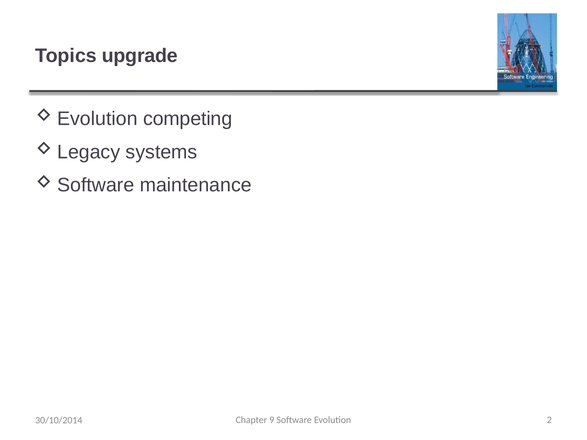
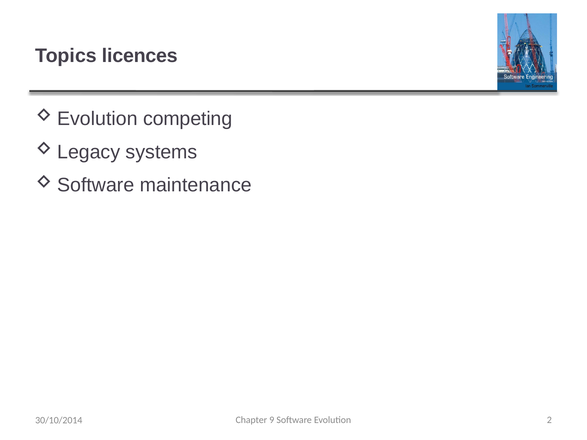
upgrade: upgrade -> licences (140, 56)
